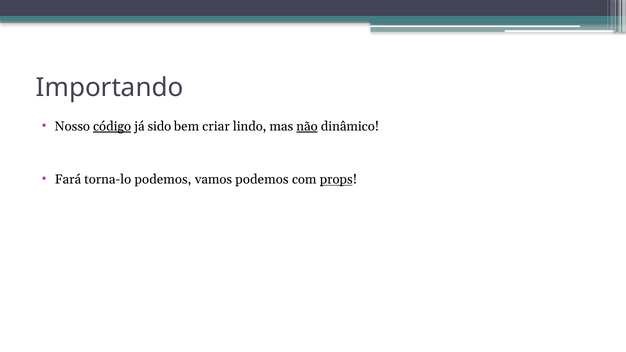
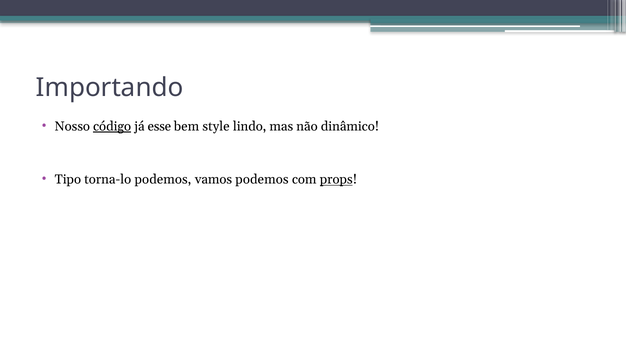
sido: sido -> esse (159, 127)
criar: criar -> style (216, 127)
não underline: present -> none (307, 127)
Fará: Fará -> Tipo (68, 179)
